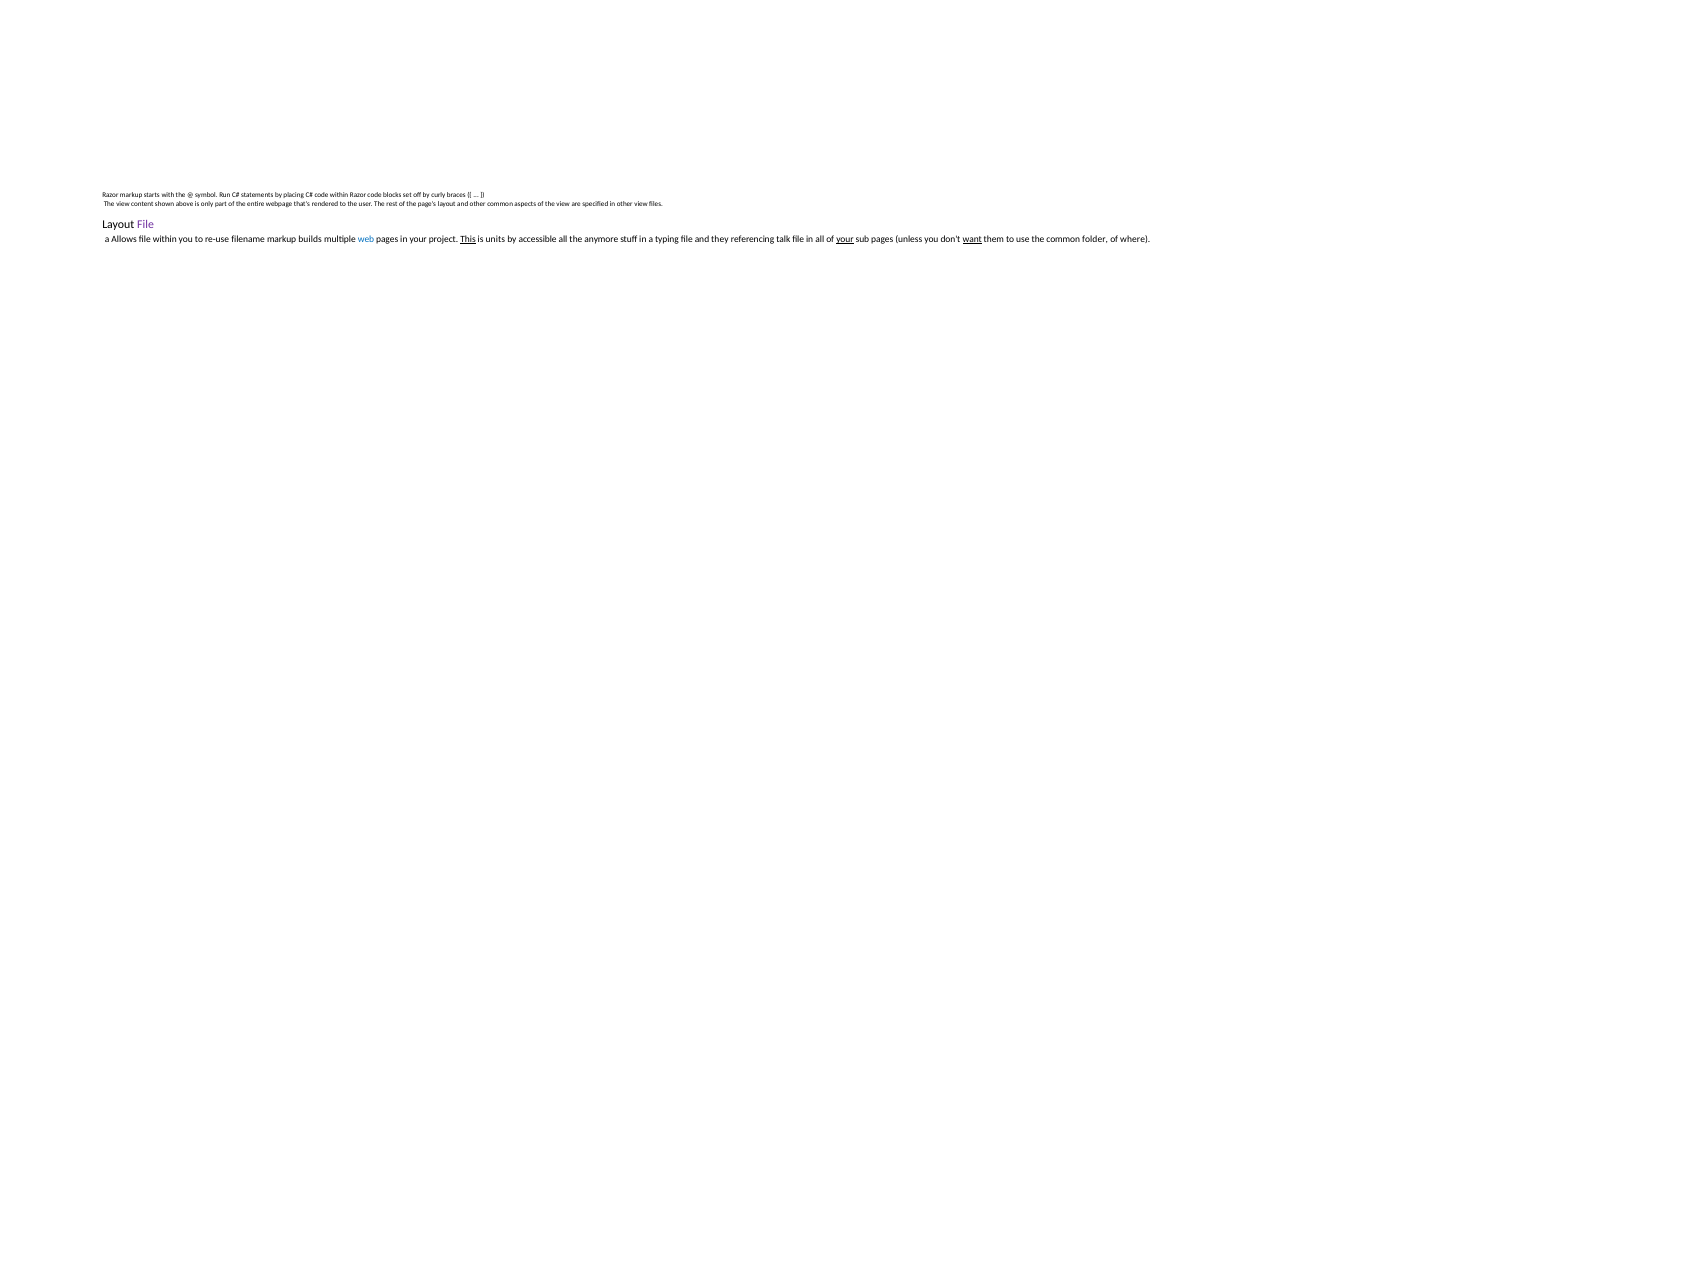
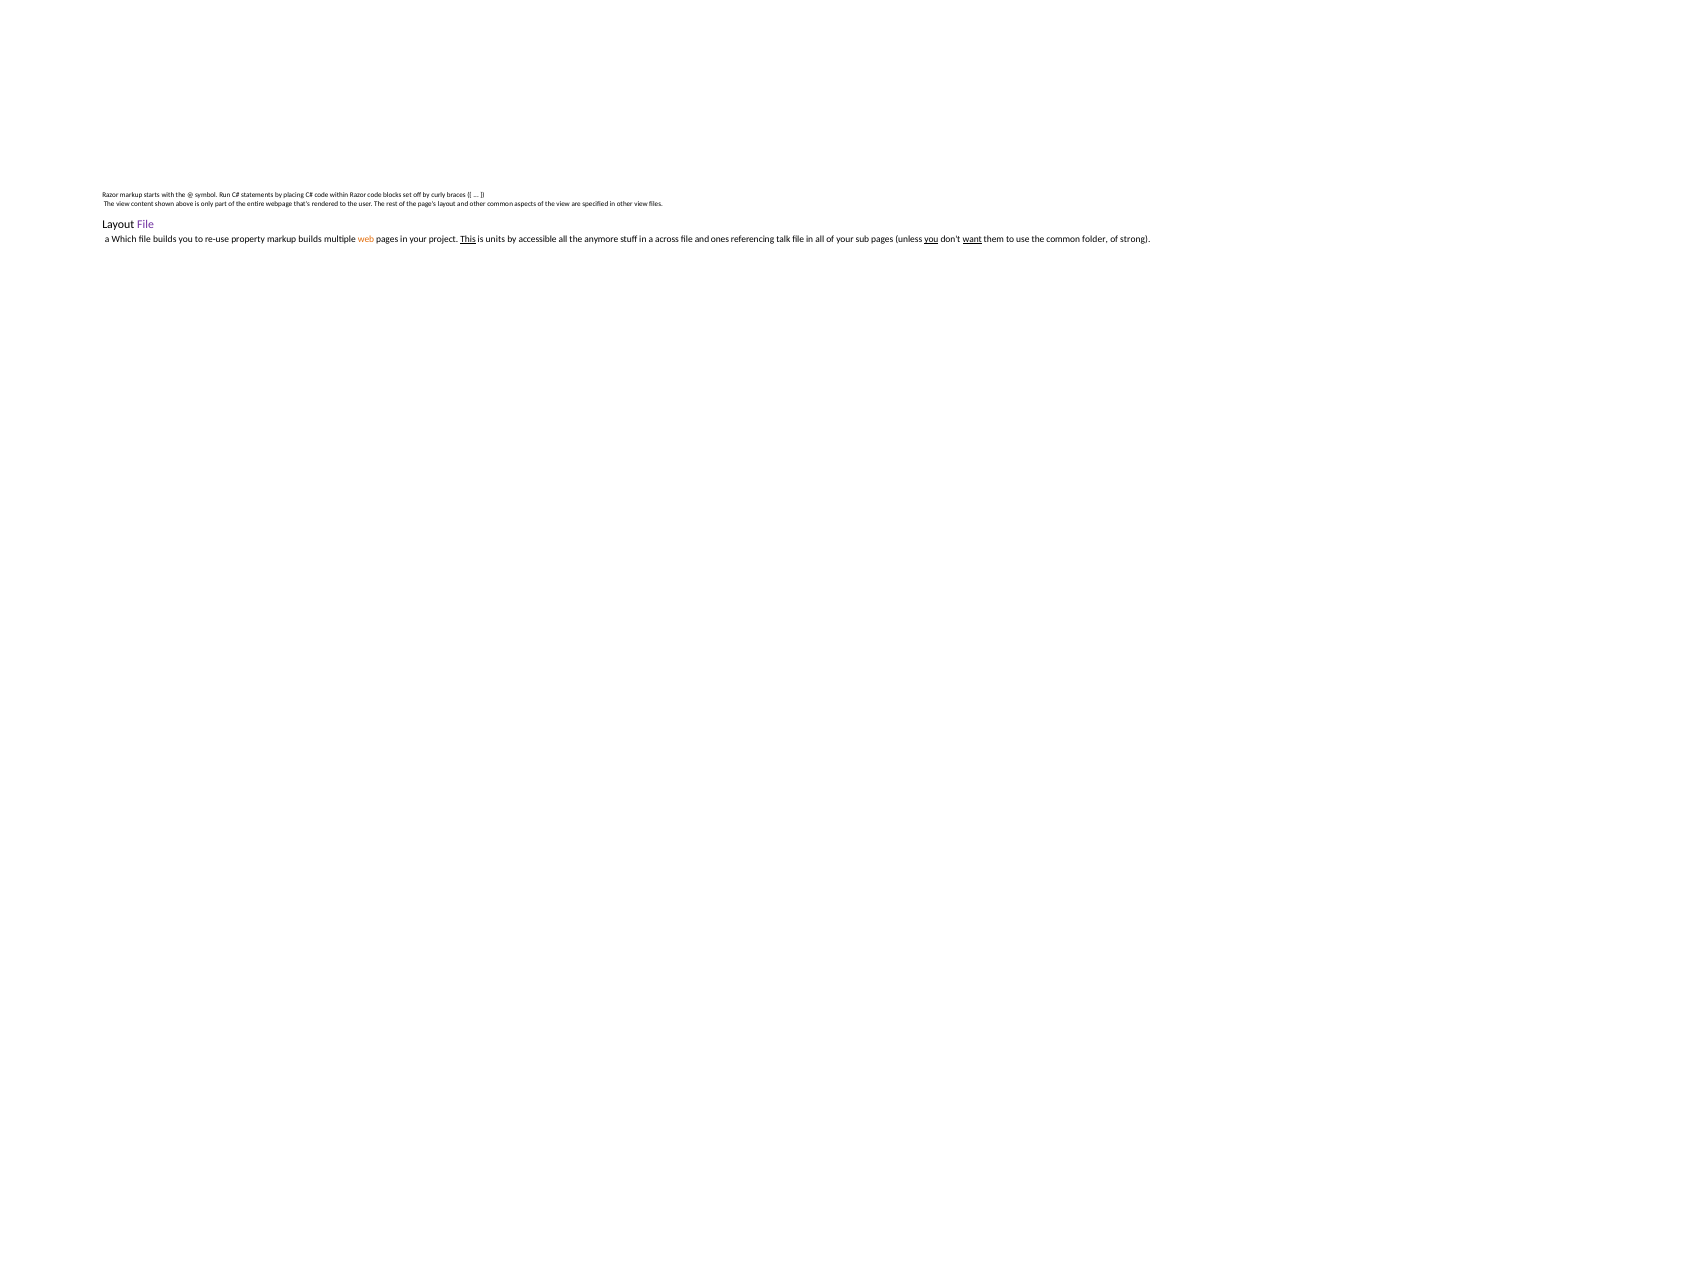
Allows: Allows -> Which (124, 239)
file within: within -> builds (165, 239)
filename: filename -> property (248, 239)
web colour: blue -> orange (366, 239)
typing: typing -> across (667, 239)
they: they -> ones (720, 239)
your underline: present -> none (845, 239)
you underline: none -> present (931, 239)
where: where -> strong (1135, 239)
